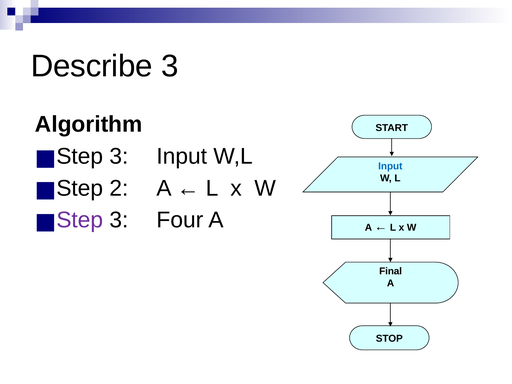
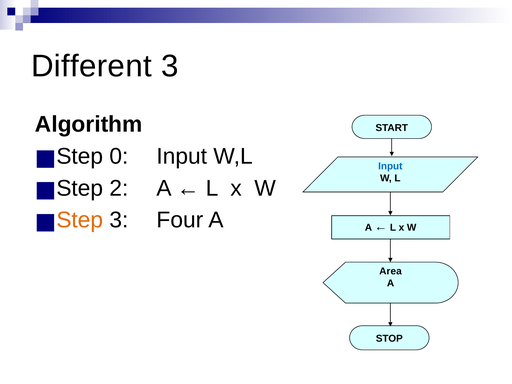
Describe: Describe -> Different (91, 66)
3: 3 -> 0 (119, 156)
Step colour: purple -> orange (80, 220)
Final: Final -> Area (391, 271)
